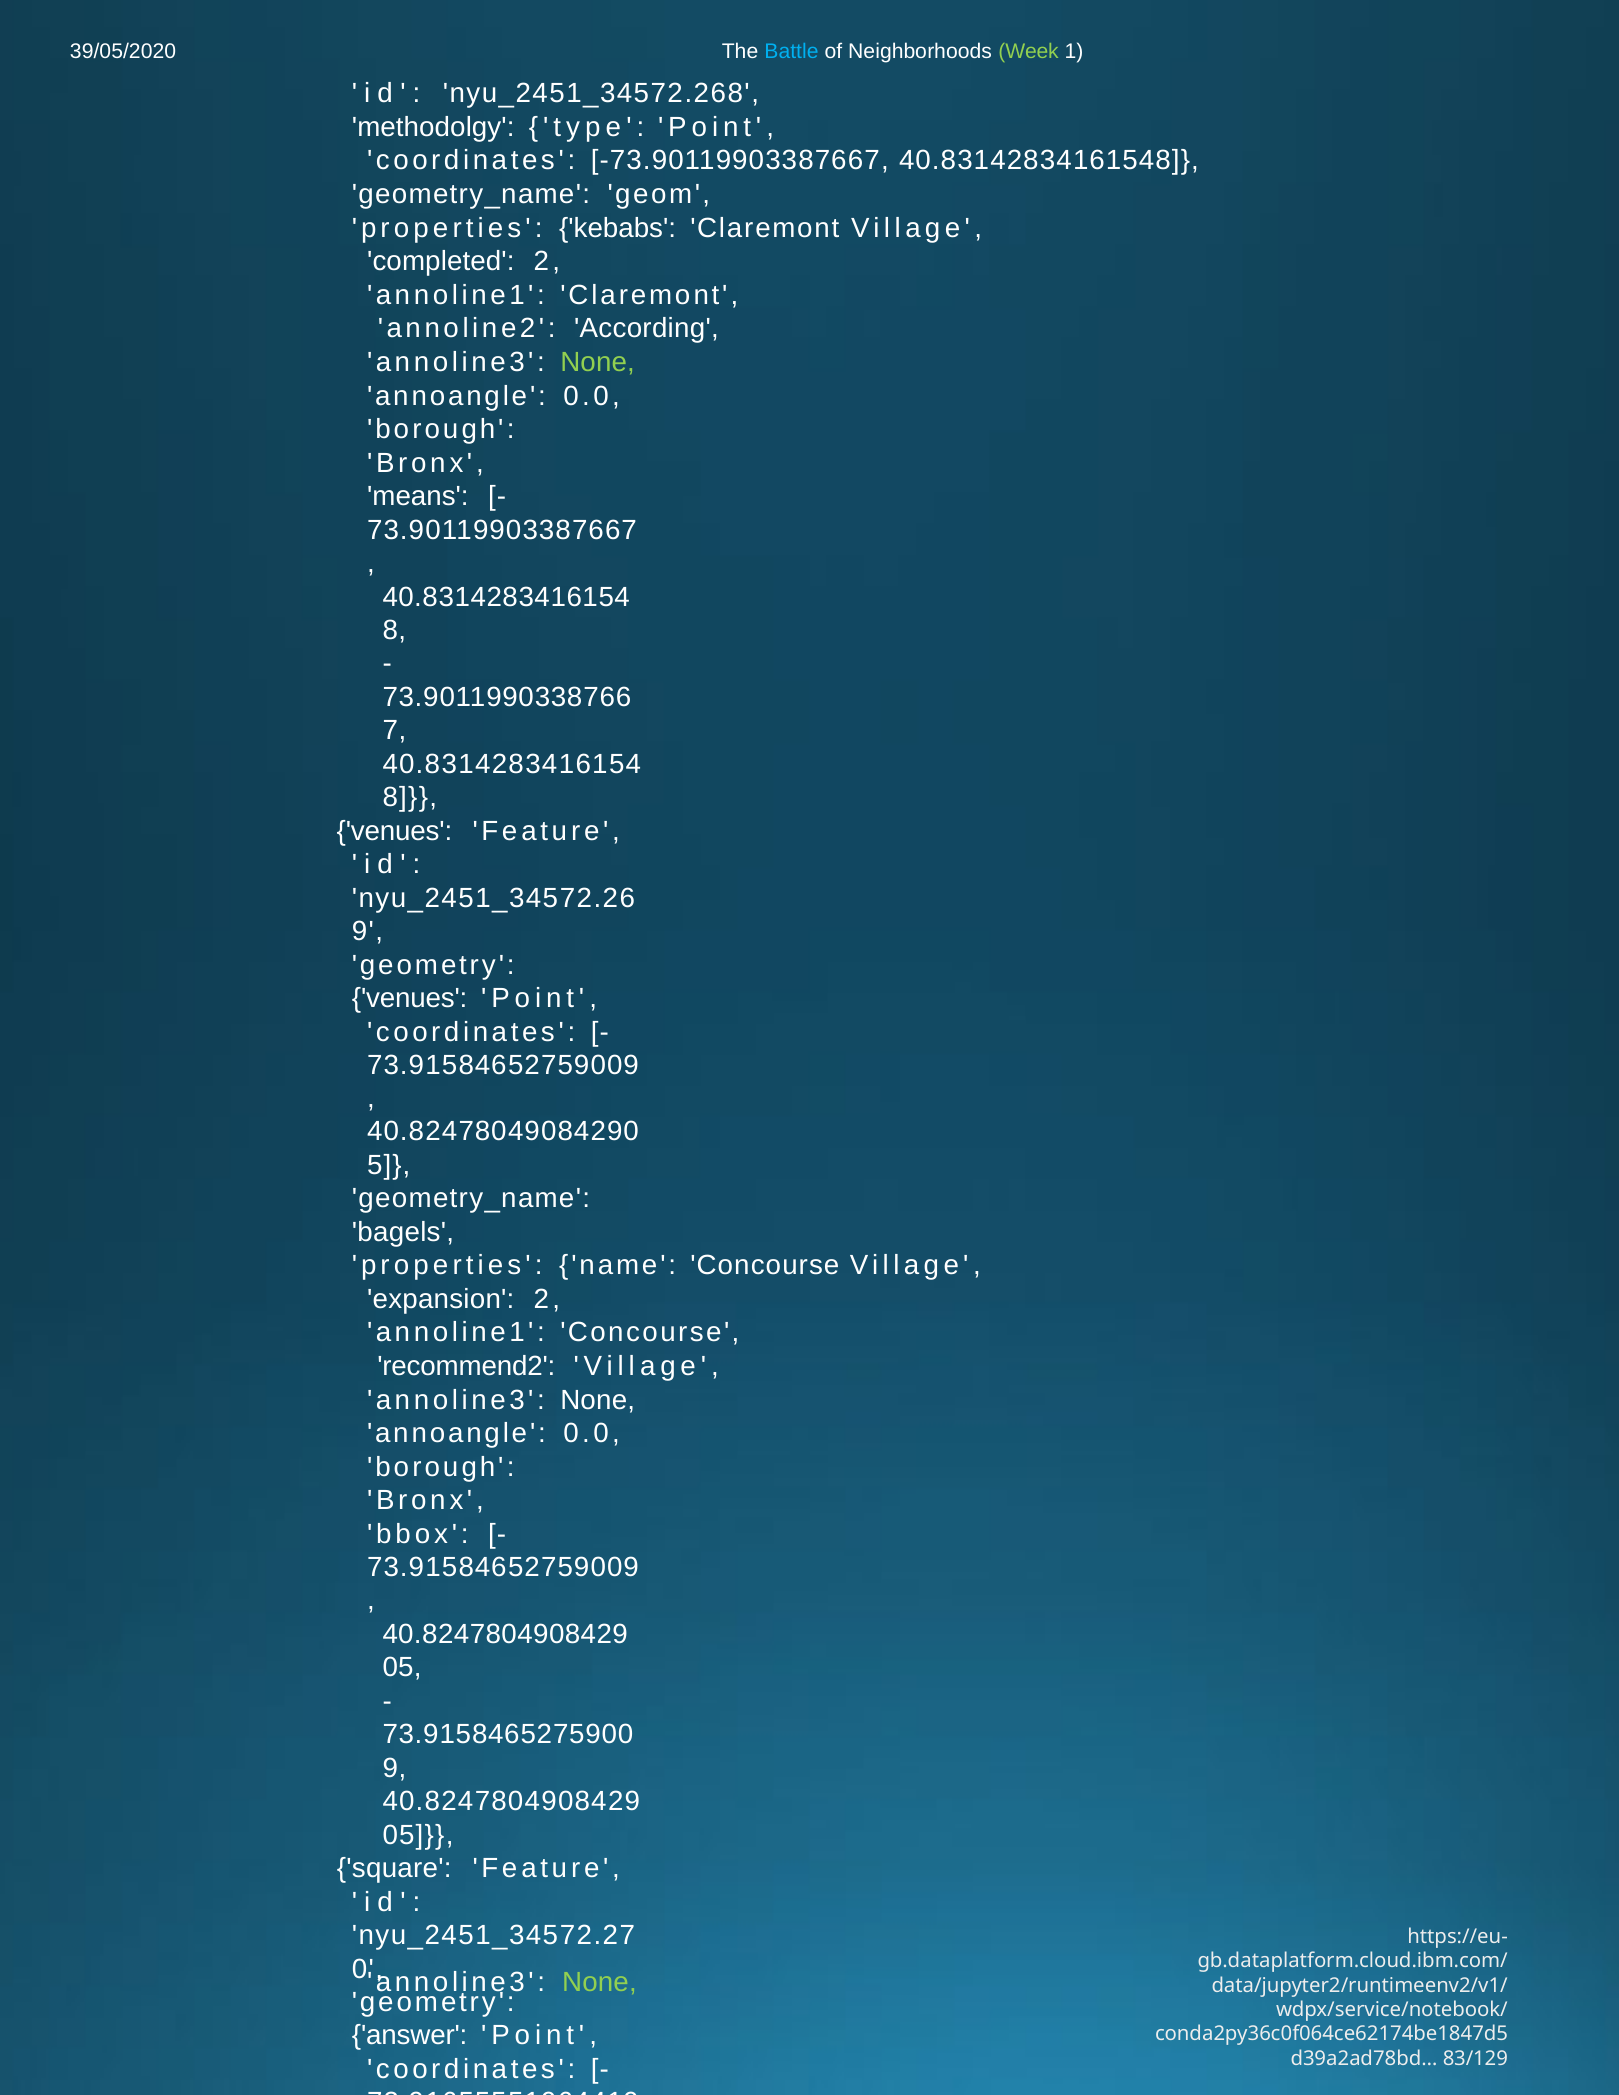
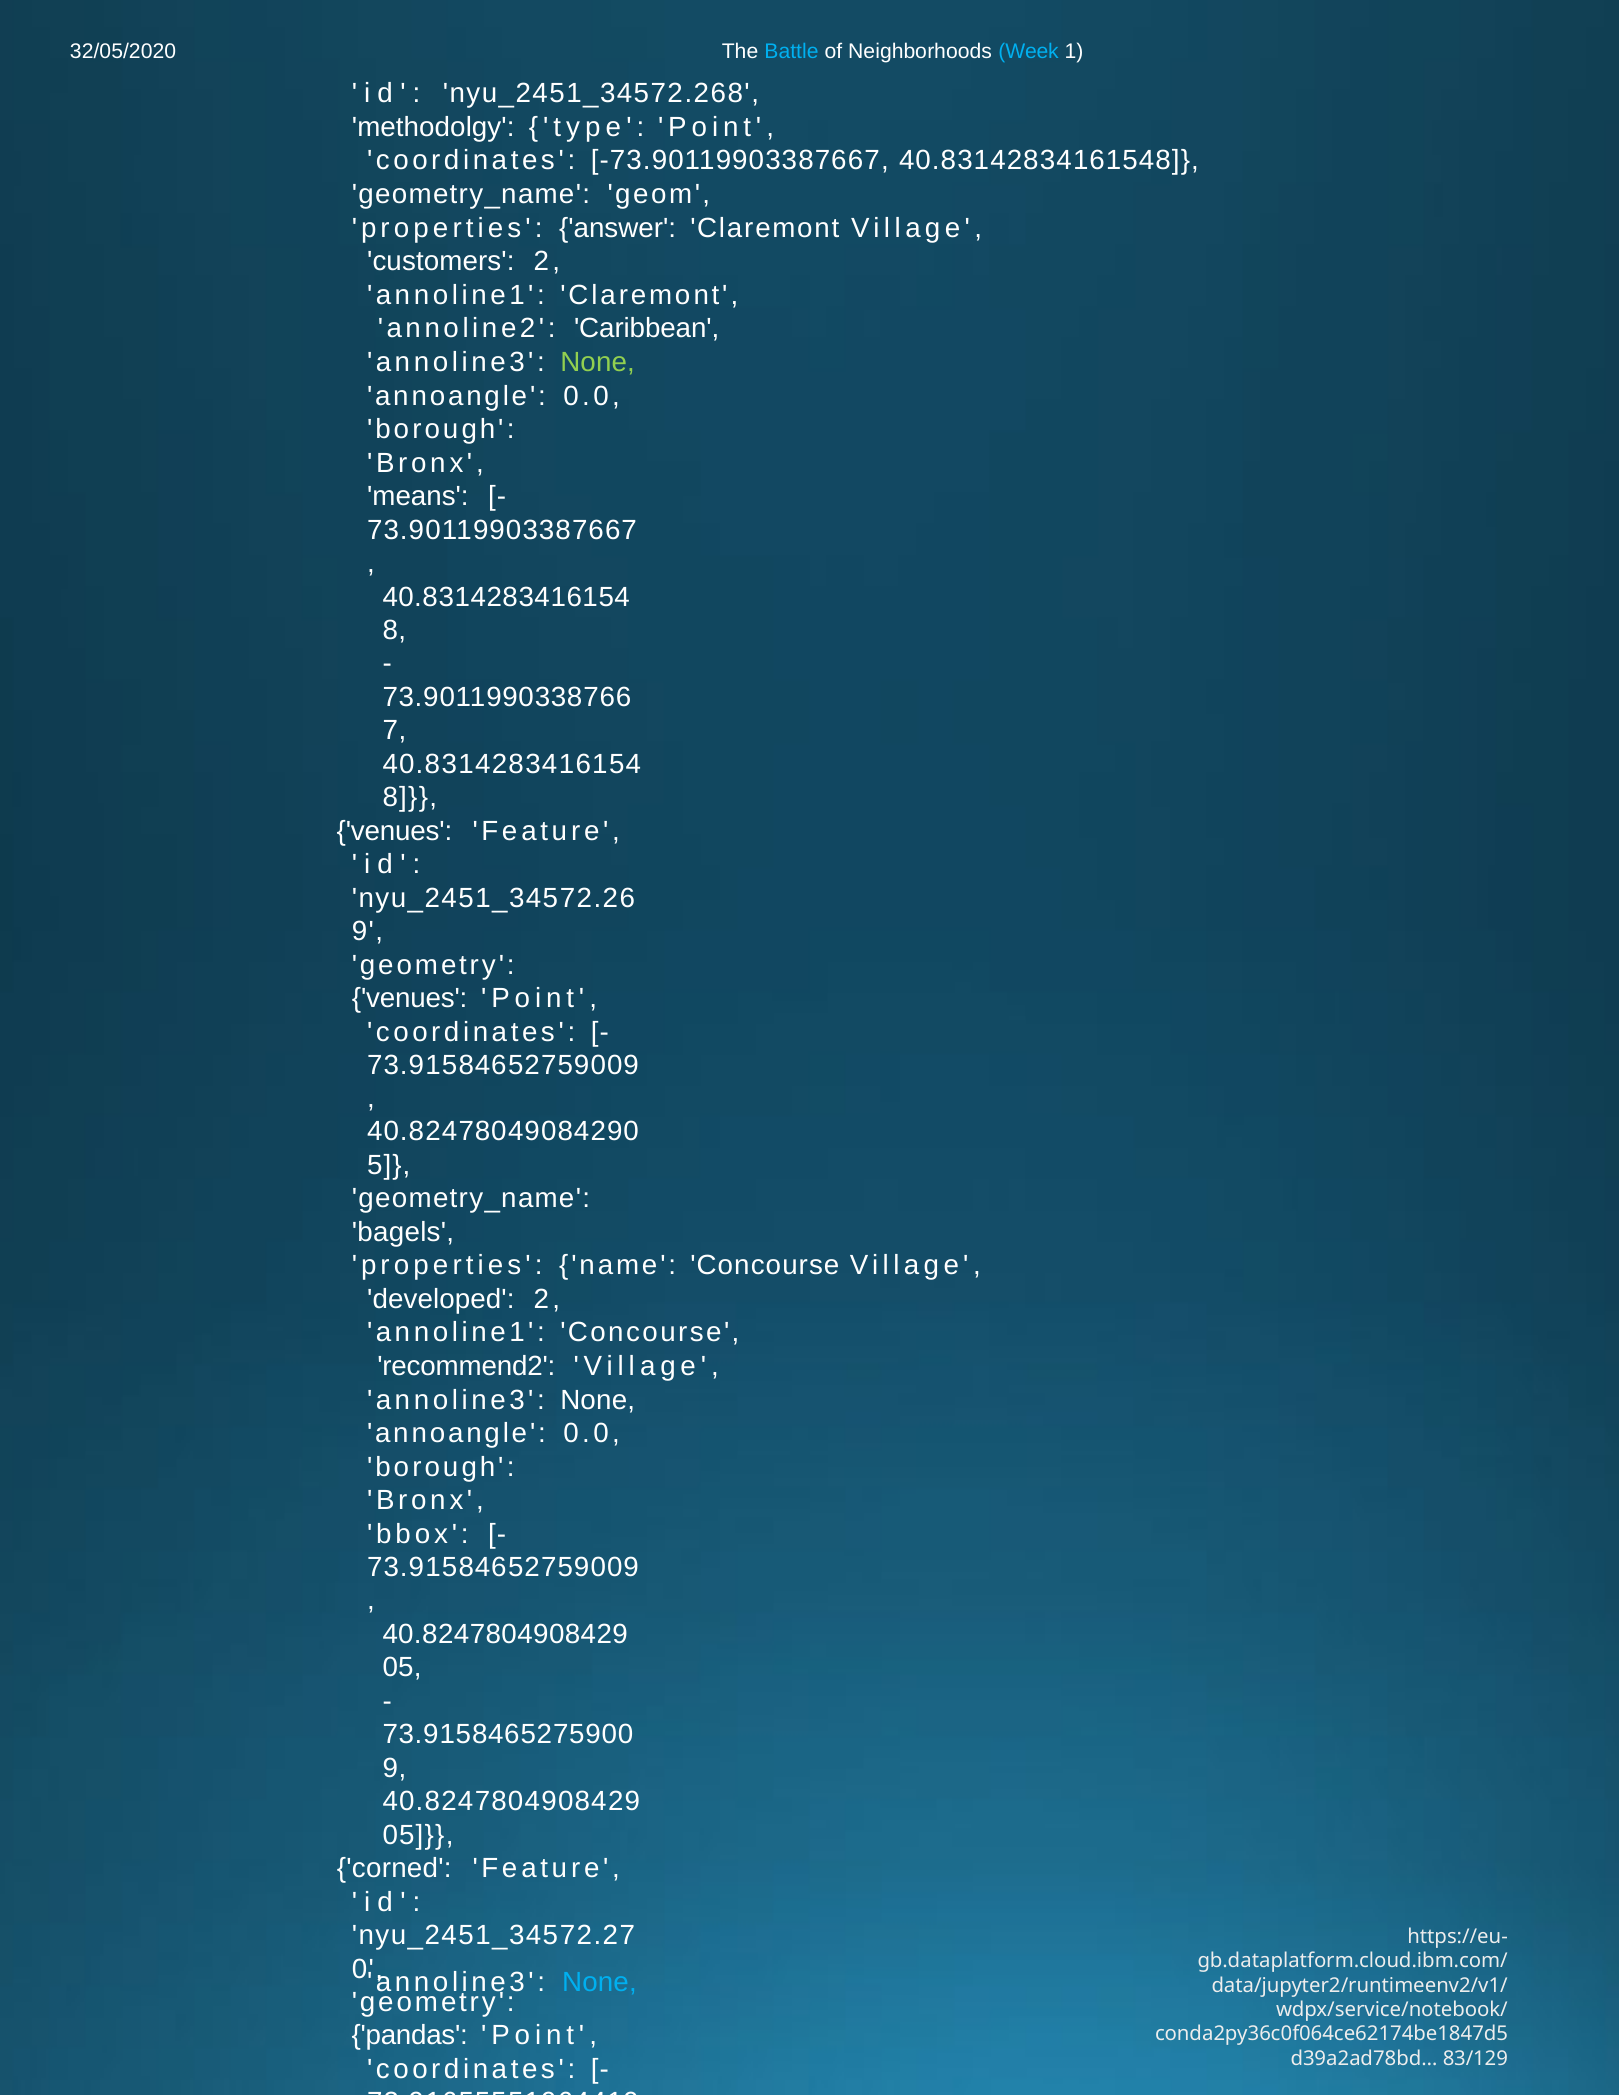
39/05/2020: 39/05/2020 -> 32/05/2020 (123, 51)
Week colour: light green -> light blue (1029, 51)
kebabs: kebabs -> answer (618, 228)
completed: completed -> customers (441, 262)
According: According -> Caribbean (647, 329)
expansion: expansion -> developed (441, 1299)
square: square -> corned (394, 1869)
None colour: light green -> light blue (599, 1982)
answer: answer -> pandas (410, 2036)
